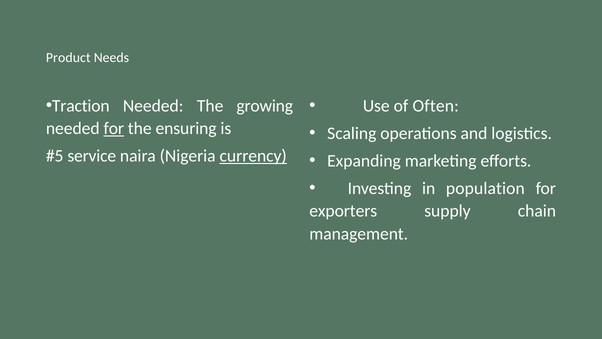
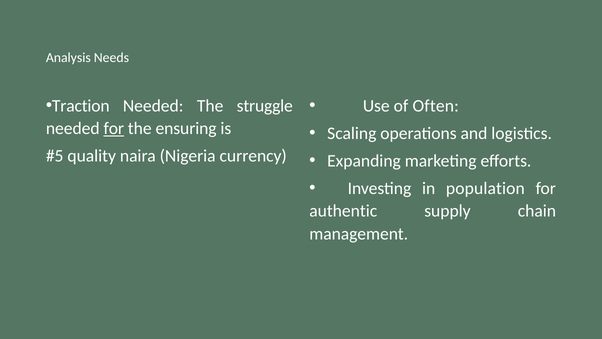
Product: Product -> Analysis (68, 57)
growing: growing -> struggle (265, 106)
service: service -> quality (92, 156)
currency underline: present -> none (253, 156)
exporters: exporters -> authentic (343, 211)
